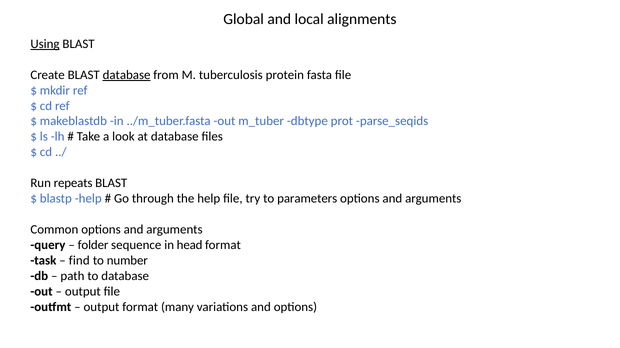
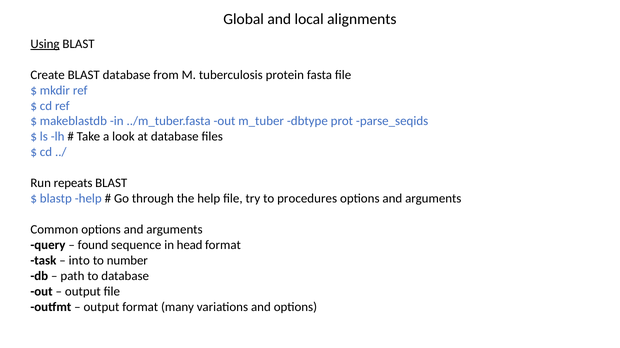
database underline: present -> none (127, 75)
parameters: parameters -> procedures (307, 199)
folder: folder -> found (93, 246)
find: find -> into (79, 261)
